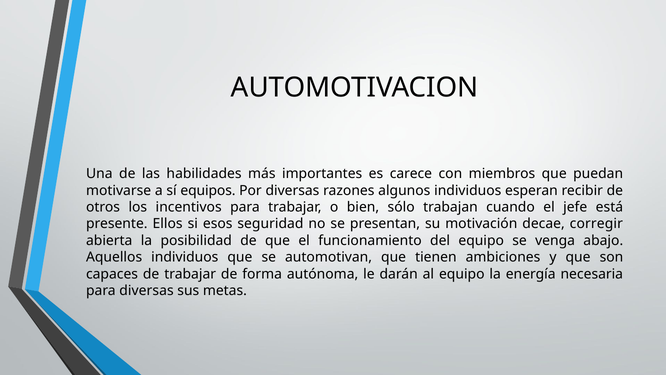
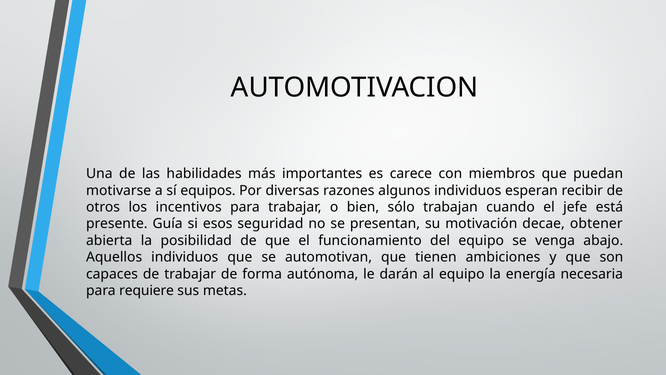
Ellos: Ellos -> Guía (168, 224)
corregir: corregir -> obtener (596, 224)
para diversas: diversas -> requiere (147, 290)
